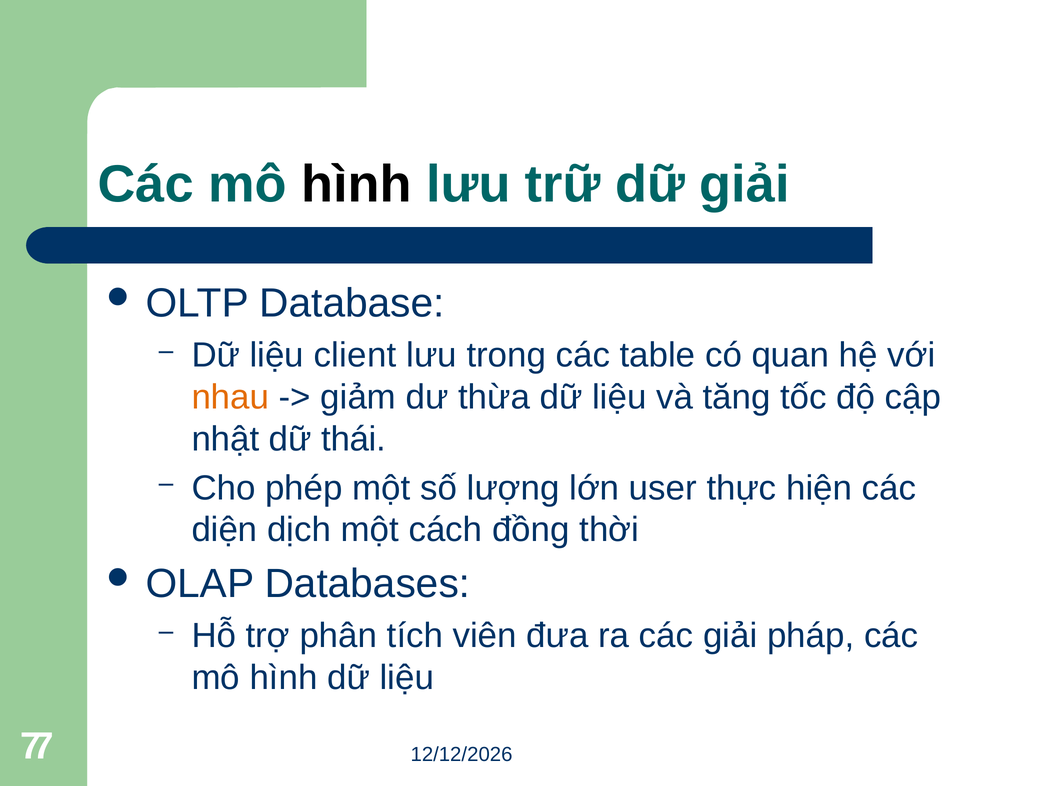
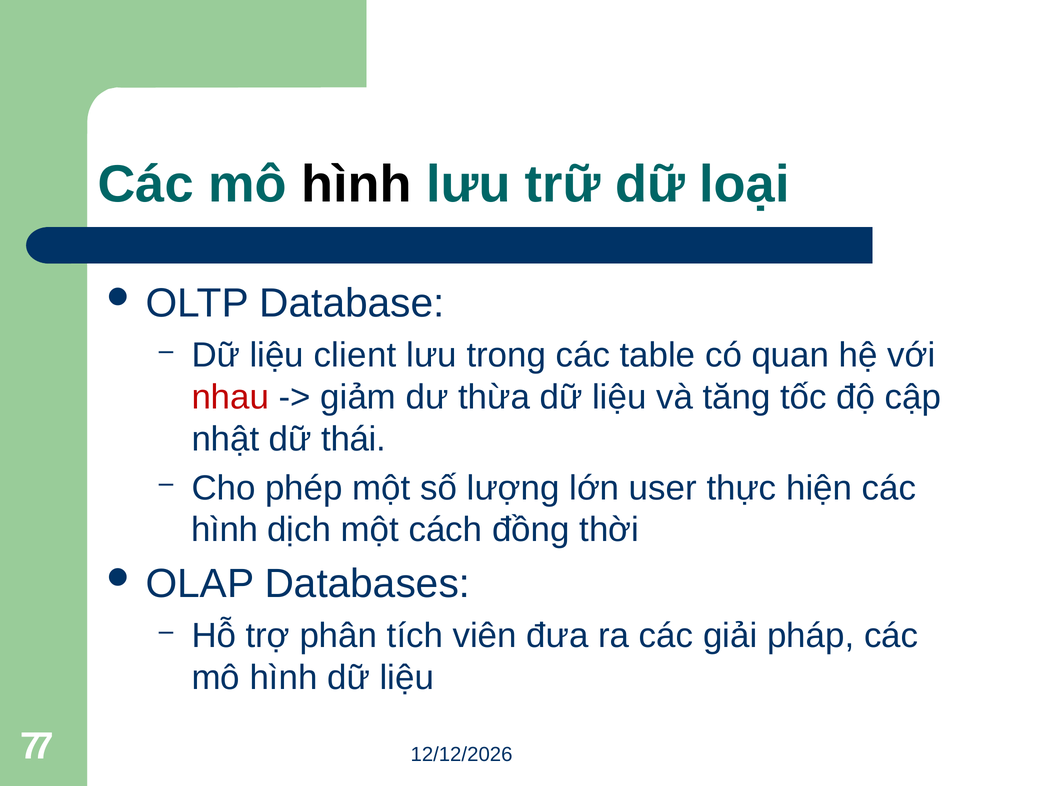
dữ giải: giải -> loại (744, 184)
nhau colour: orange -> red (230, 397)
diện: diện -> hình (225, 529)
